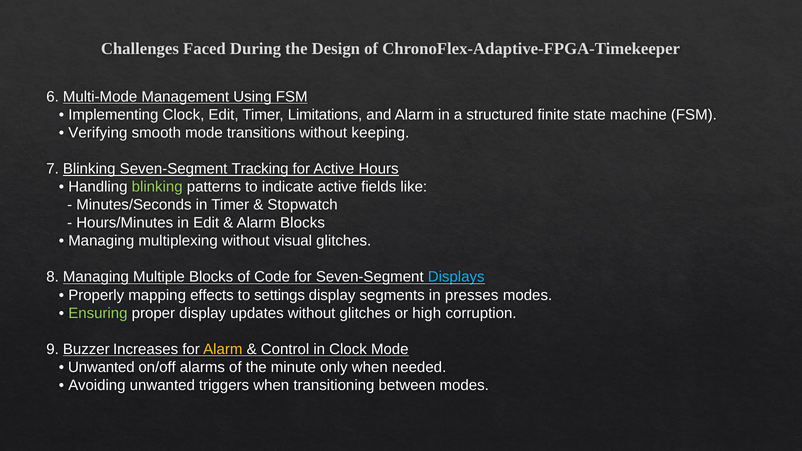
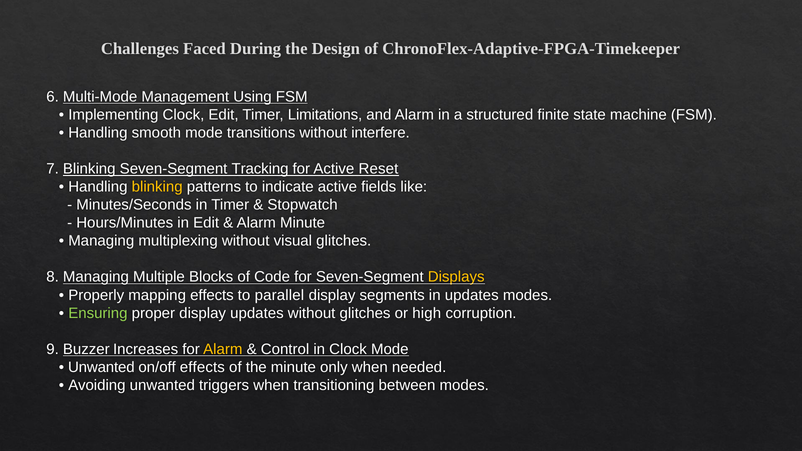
Verifying: Verifying -> Handling (98, 133)
keeping: keeping -> interfere (381, 133)
Hours: Hours -> Reset (378, 169)
blinking colour: light green -> yellow (157, 187)
Alarm Blocks: Blocks -> Minute (303, 223)
Displays colour: light blue -> yellow (456, 277)
settings: settings -> parallel (279, 295)
in presses: presses -> updates (472, 295)
on/off alarms: alarms -> effects (202, 367)
